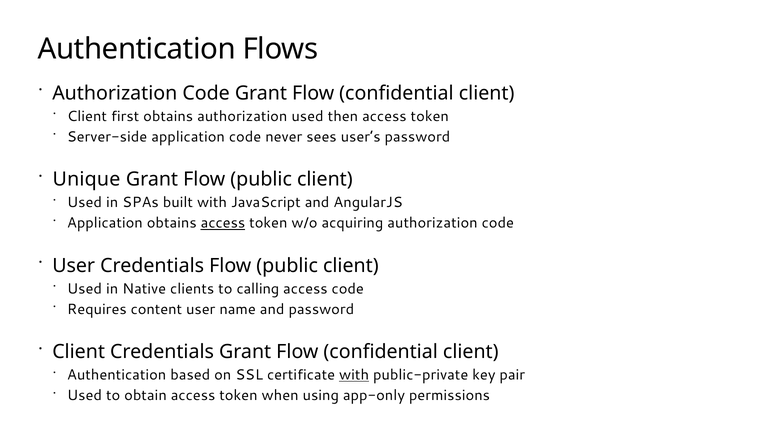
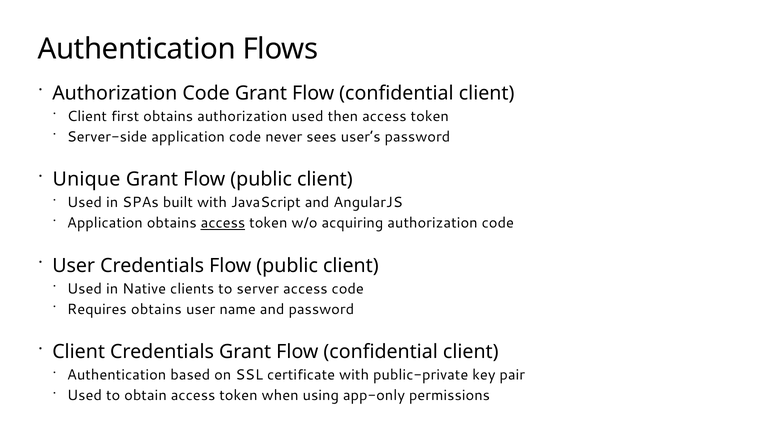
calling: calling -> server (258, 289)
Requires content: content -> obtains (156, 309)
with underline: present -> none (354, 375)
